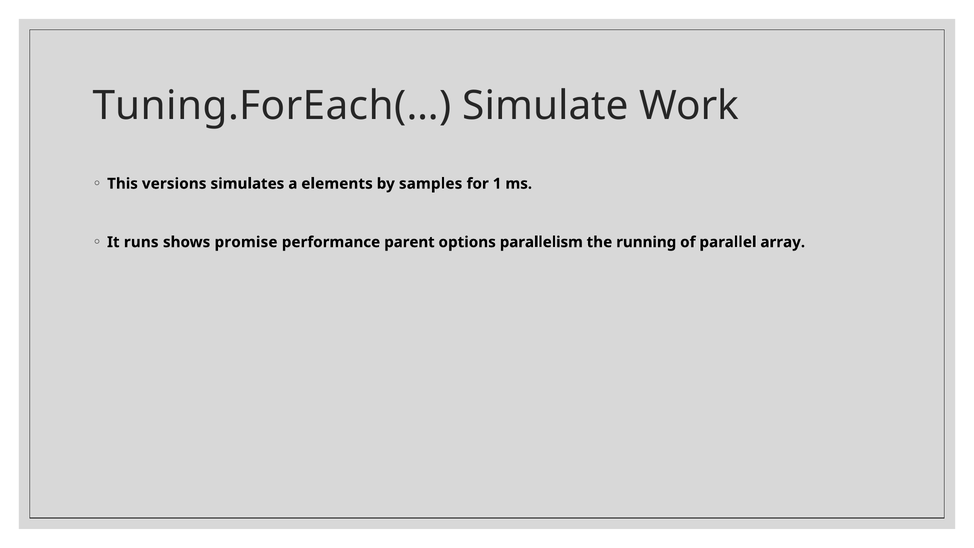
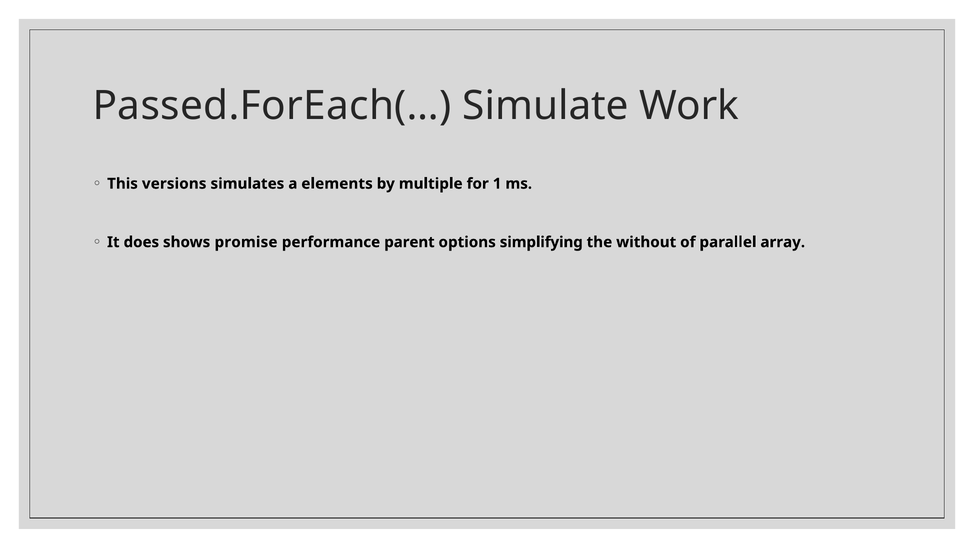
Tuning.ForEach(…: Tuning.ForEach(… -> Passed.ForEach(… (272, 106)
samples: samples -> multiple (431, 184)
runs: runs -> does (141, 242)
parallelism: parallelism -> simplifying (541, 242)
running: running -> without (646, 242)
